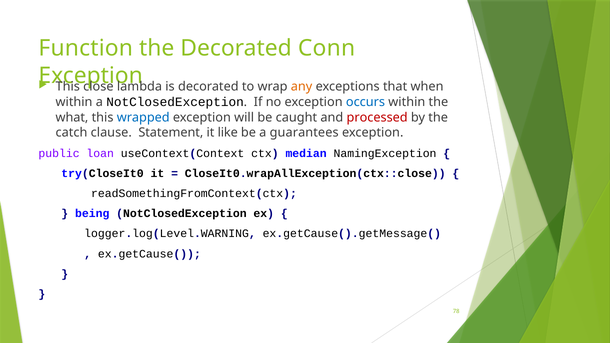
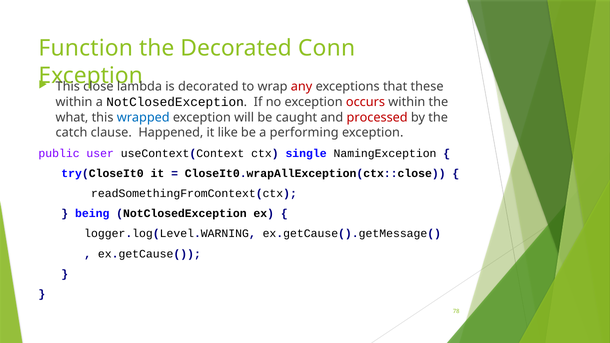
any colour: orange -> red (302, 87)
when: when -> these (427, 87)
occurs colour: blue -> red (366, 102)
Statement: Statement -> Happened (171, 133)
guarantees: guarantees -> performing (304, 133)
loan: loan -> user (100, 153)
median: median -> single (306, 153)
